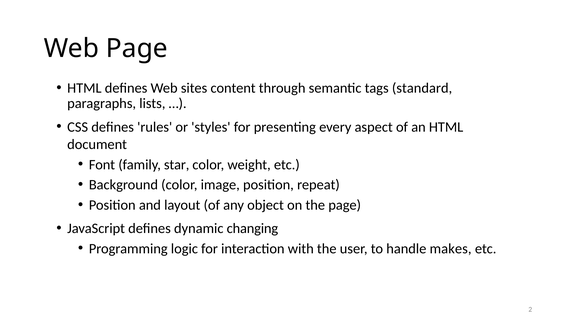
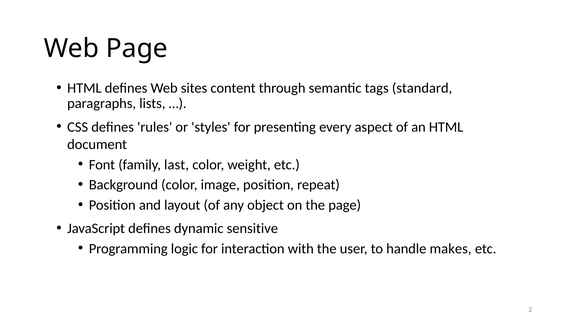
star: star -> last (177, 165)
changing: changing -> sensitive (252, 228)
